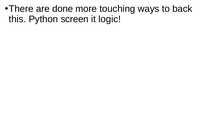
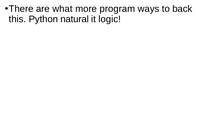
done: done -> what (62, 9)
touching: touching -> program (117, 9)
screen: screen -> natural (75, 19)
